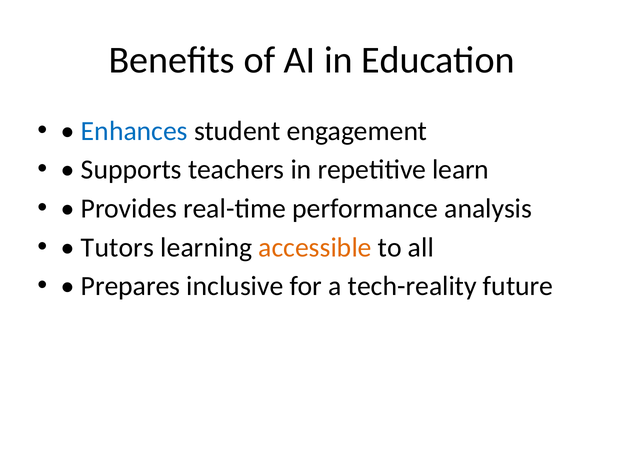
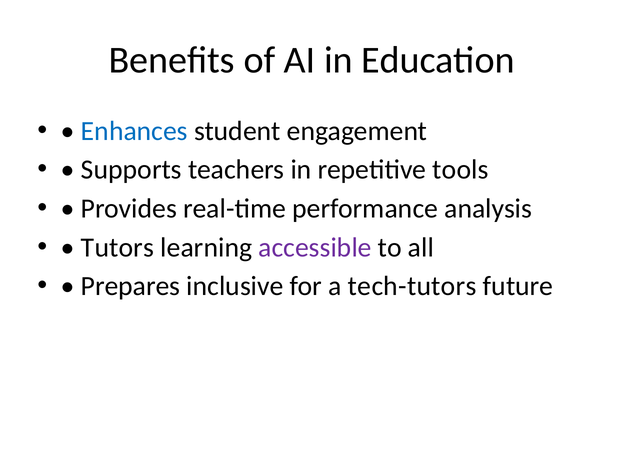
learn: learn -> tools (461, 170)
accessible colour: orange -> purple (315, 247)
tech-reality: tech-reality -> tech-tutors (412, 286)
